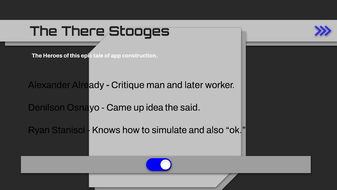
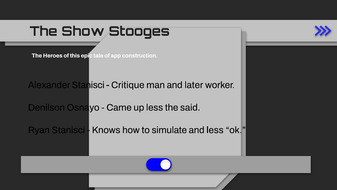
There: There -> Show (83, 31)
Alexander Already: Already -> Stanisci (88, 85)
up idea: idea -> less (155, 107)
and also: also -> less (215, 130)
